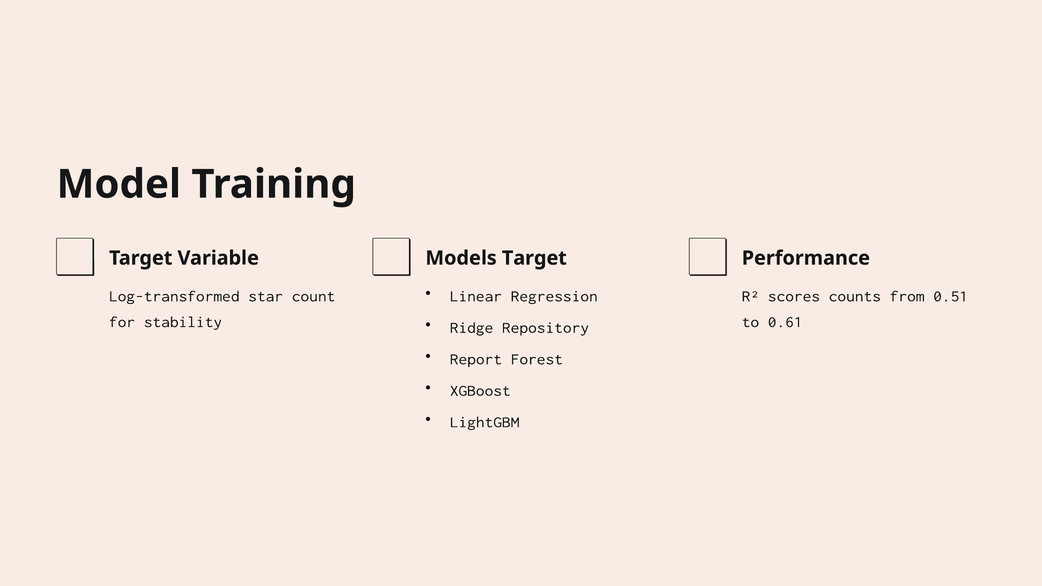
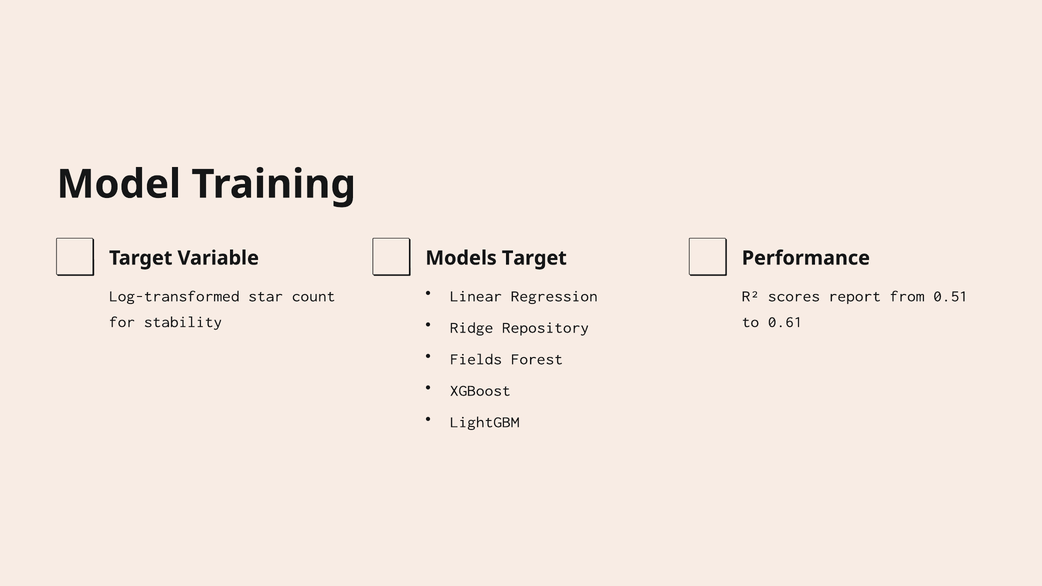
counts: counts -> report (855, 296)
Report: Report -> Fields (476, 359)
